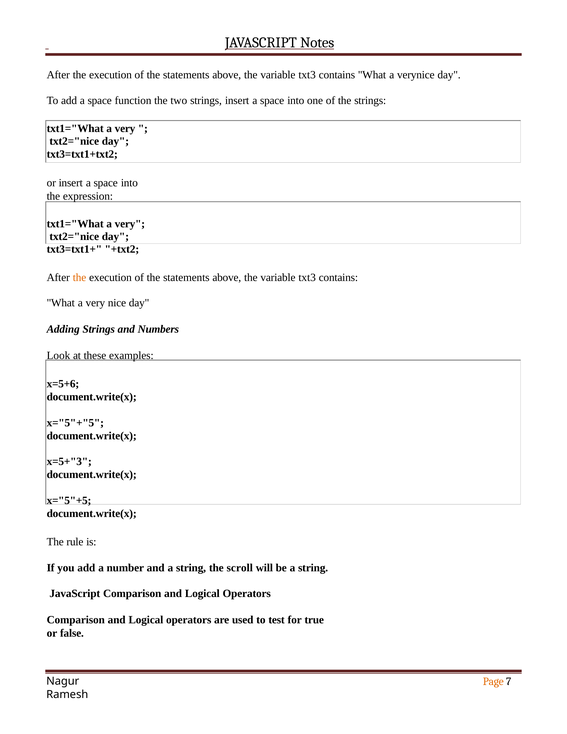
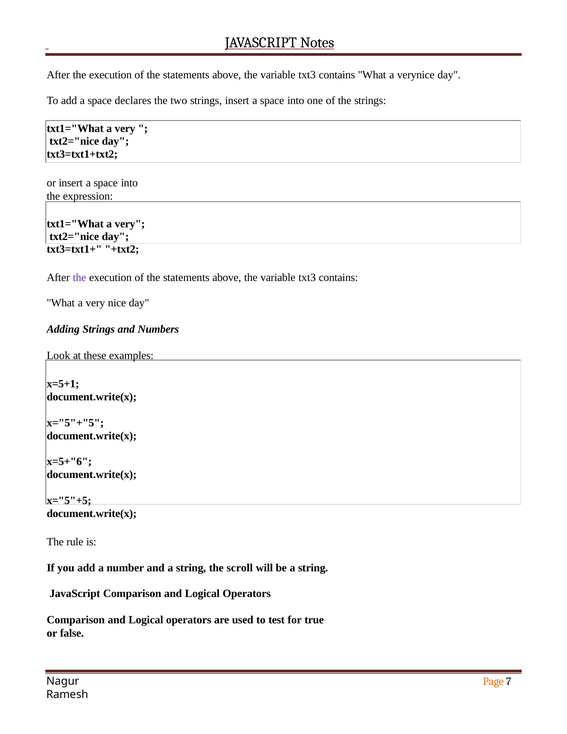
function: function -> declares (133, 100)
the colour: orange -> purple (79, 277)
x=5+6: x=5+6 -> x=5+1 (63, 384)
x=5+"3: x=5+"3 -> x=5+"6 (69, 461)
